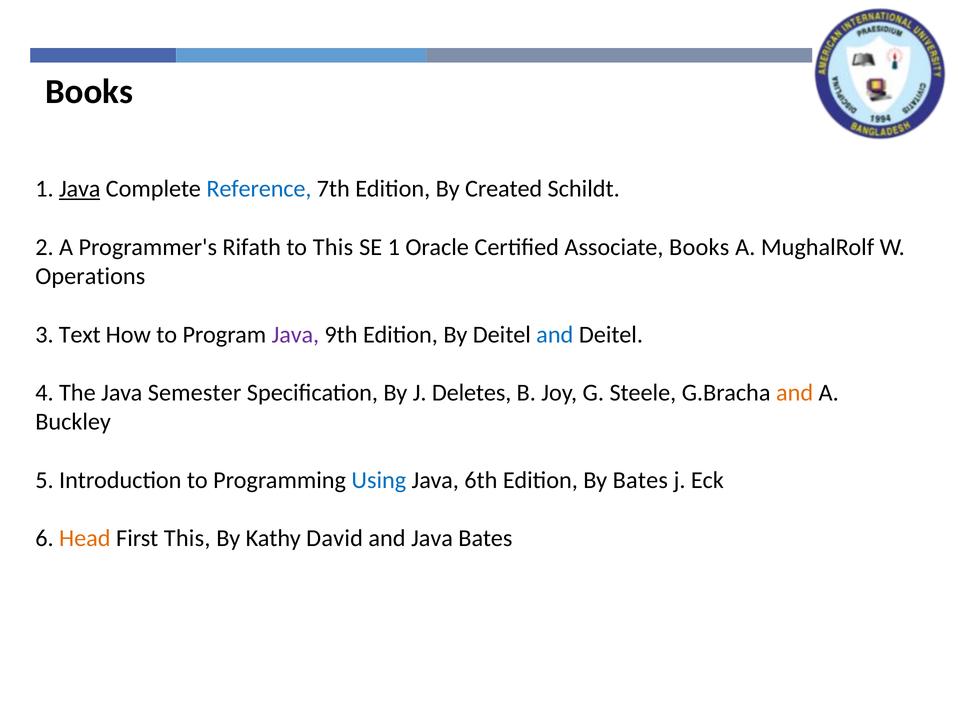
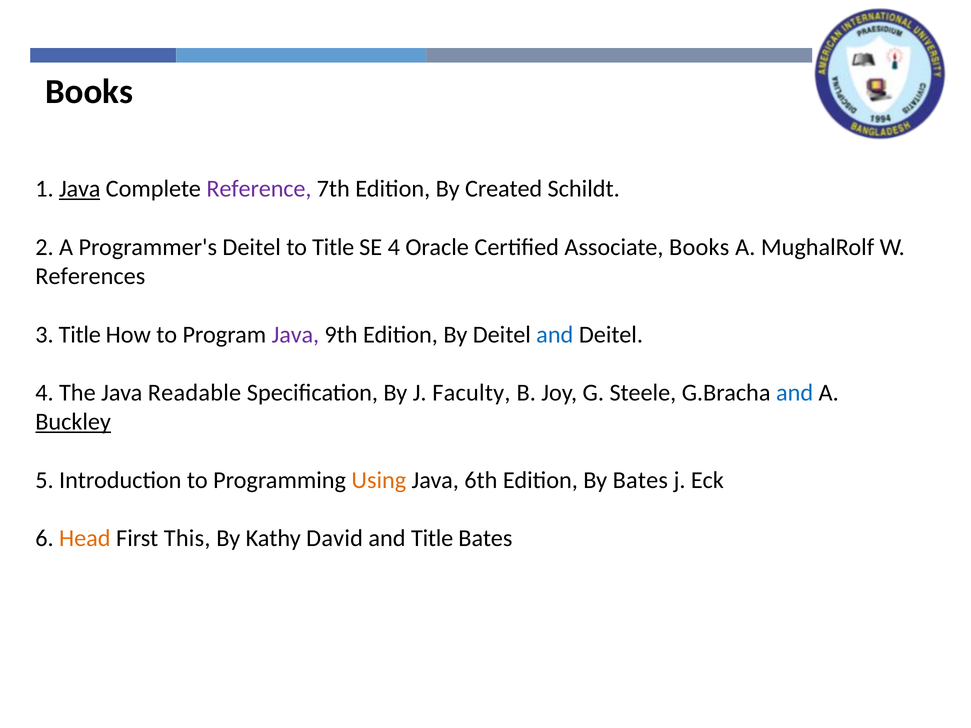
Reference colour: blue -> purple (259, 189)
Programmer's Rifath: Rifath -> Deitel (252, 247)
to This: This -> Title (333, 247)
SE 1: 1 -> 4 (394, 247)
Operations: Operations -> References (90, 276)
3 Text: Text -> Title (80, 335)
Semester: Semester -> Readable (194, 393)
Deletes: Deletes -> Faculty (471, 393)
and colour: orange -> blue (795, 393)
Buckley underline: none -> present (73, 422)
Using colour: blue -> orange (379, 480)
and Java: Java -> Title (432, 539)
